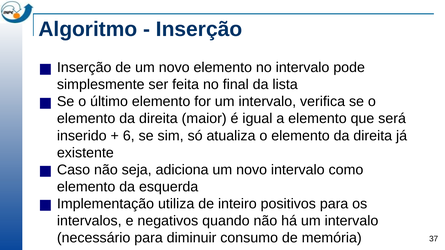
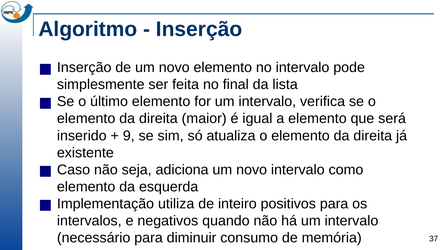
6: 6 -> 9 (129, 136)
